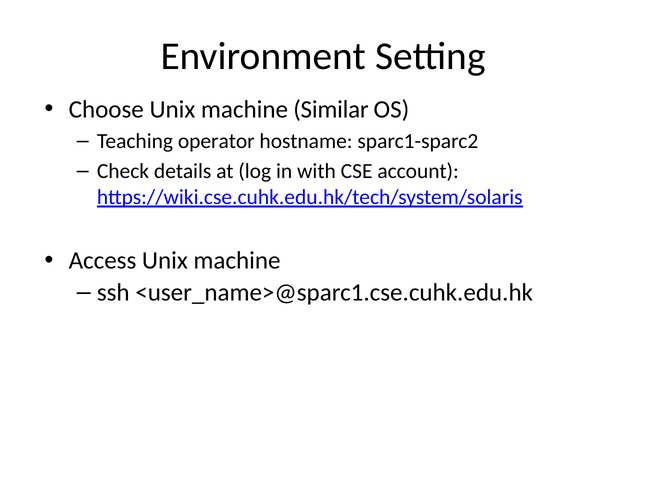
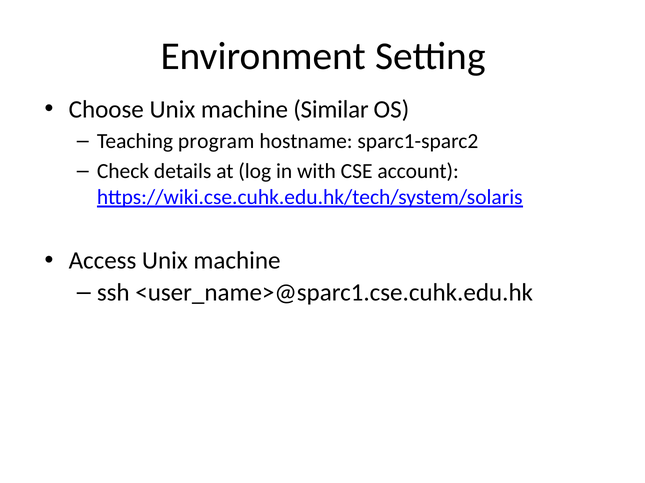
operator: operator -> program (216, 141)
